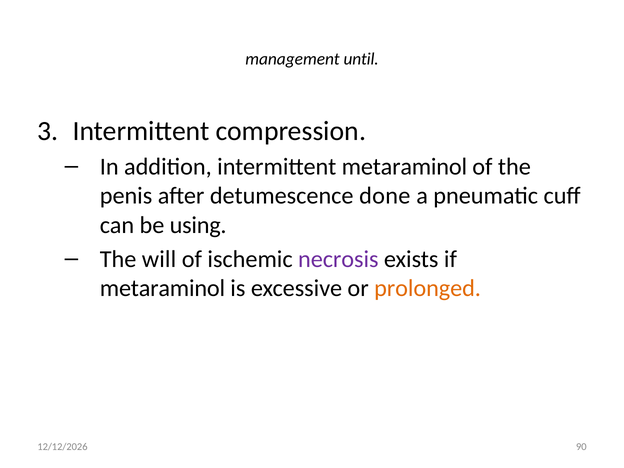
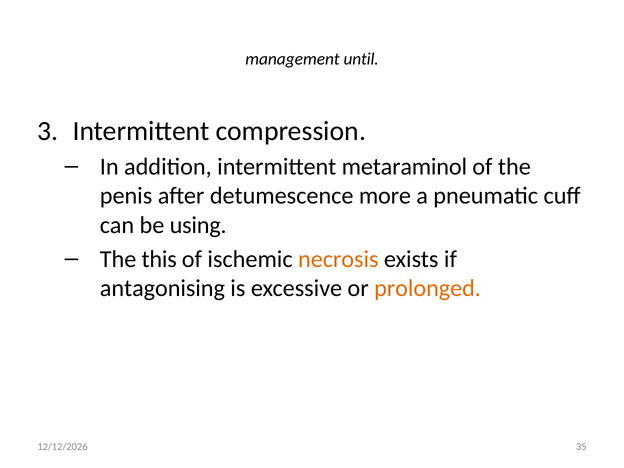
done: done -> more (385, 196)
will: will -> this (159, 259)
necrosis colour: purple -> orange (338, 259)
metaraminol: metaraminol -> antagonising (162, 288)
90: 90 -> 35 (581, 447)
